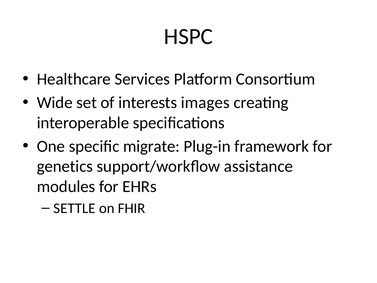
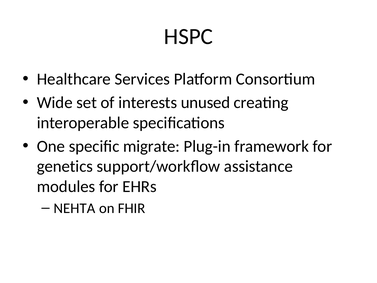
images: images -> unused (205, 103)
SETTLE: SETTLE -> NEHTA (74, 208)
